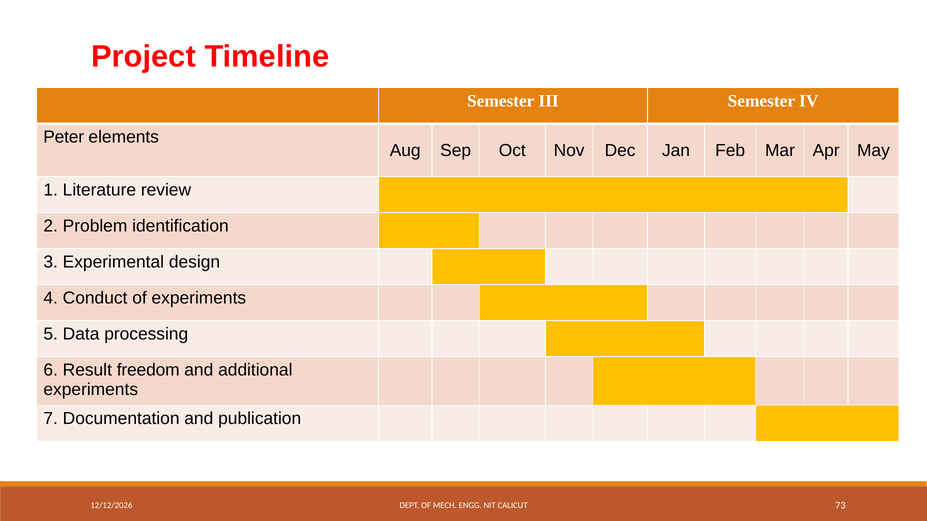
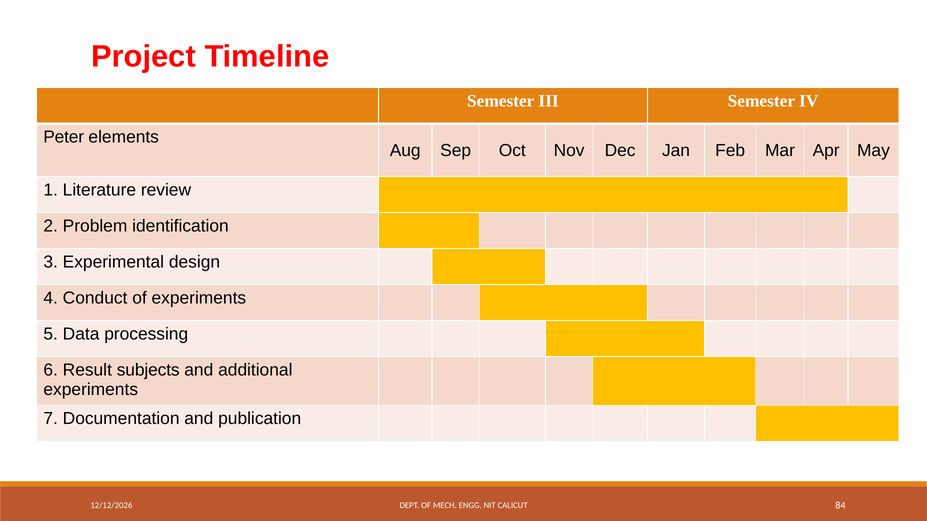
freedom: freedom -> subjects (148, 370)
73: 73 -> 84 (840, 506)
